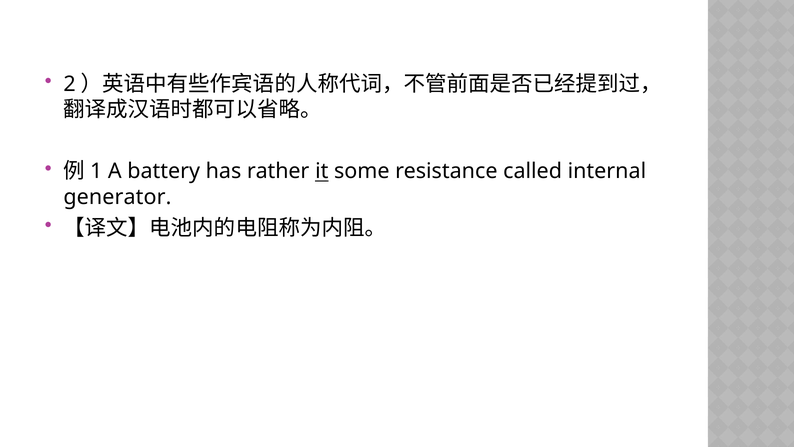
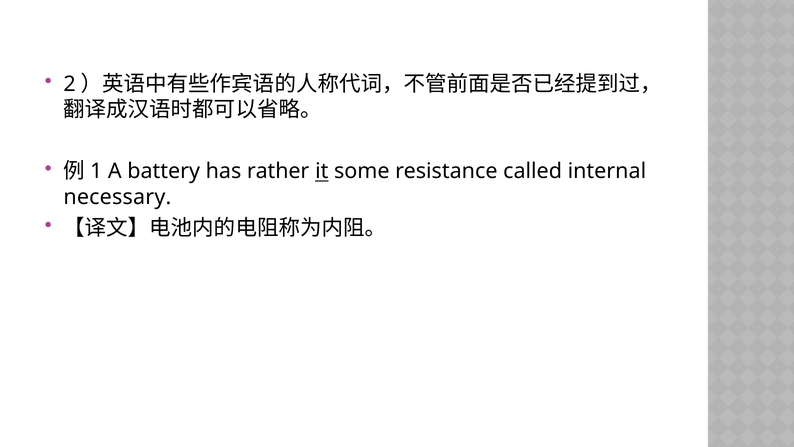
generator: generator -> necessary (117, 197)
